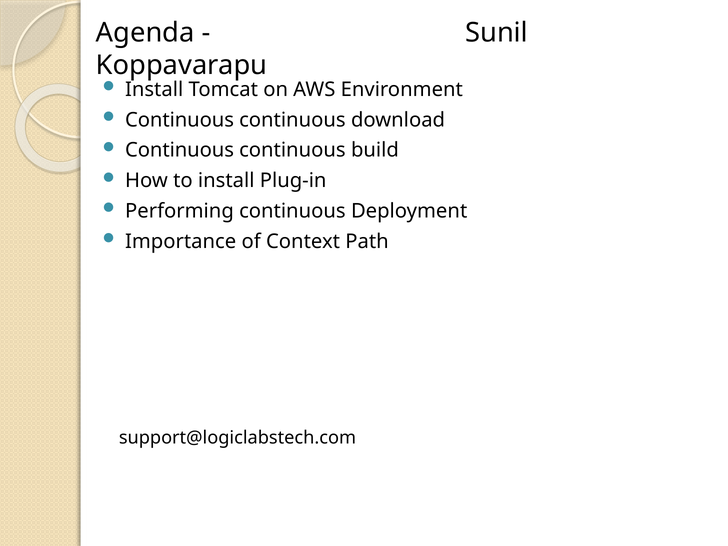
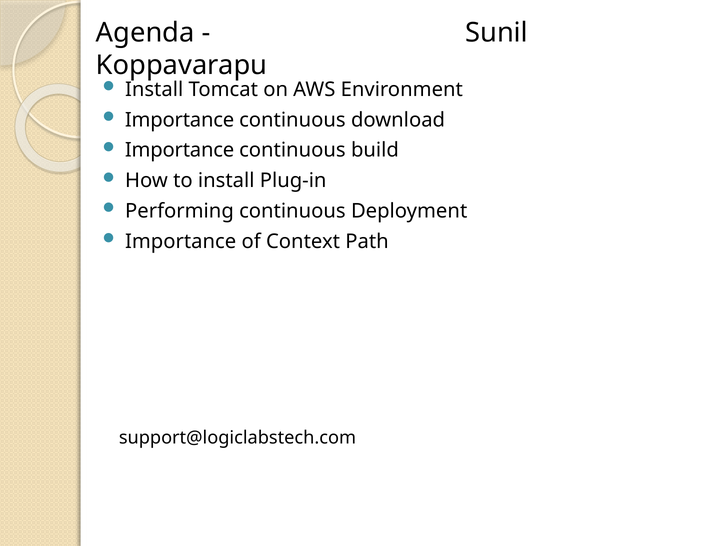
Continuous: Continuous -> Importance (180, 120)
Continuous: Continuous -> Importance (180, 150)
